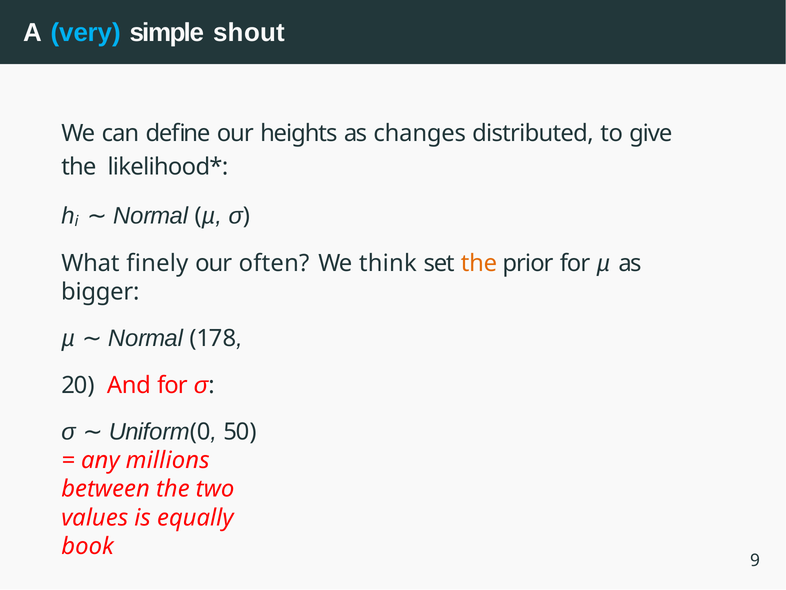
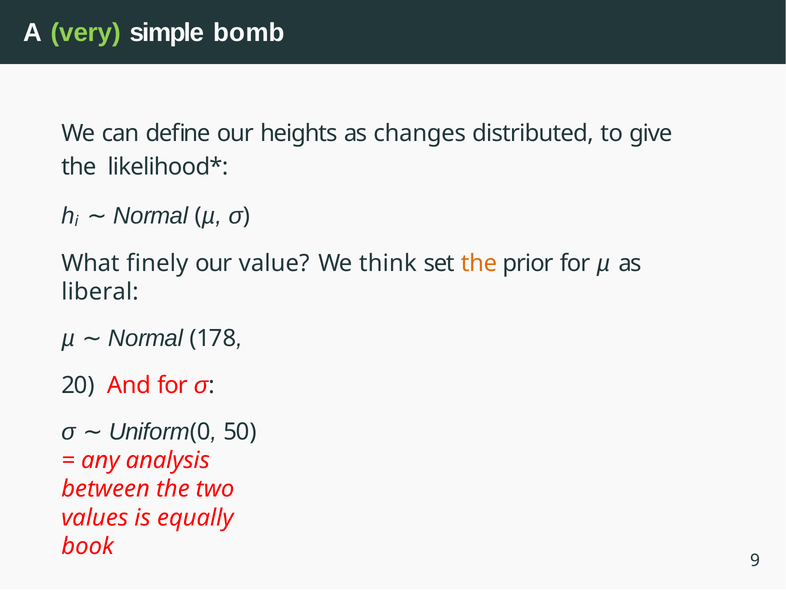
very colour: light blue -> light green (86, 32)
shout: shout -> bomb (249, 32)
often: often -> value (274, 263)
bigger: bigger -> liberal (100, 292)
millions: millions -> analysis (168, 461)
